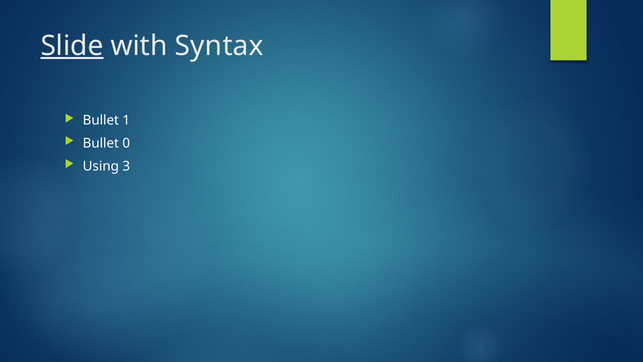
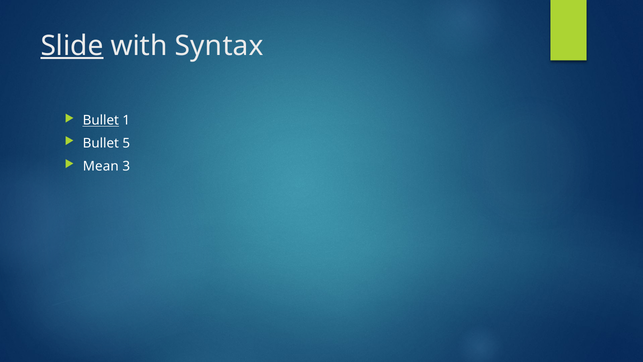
Bullet underline: none -> present (101, 120)
0: 0 -> 5 (126, 143)
Using: Using -> Mean (101, 166)
